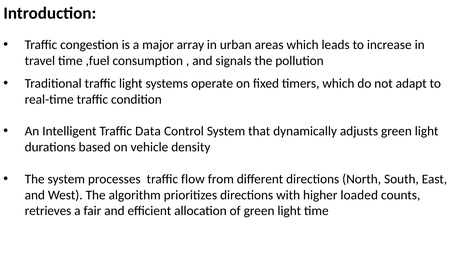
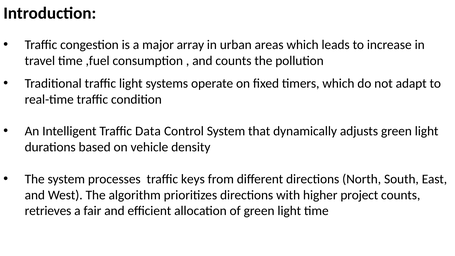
and signals: signals -> counts (233, 61)
flow: flow -> keys (193, 179)
loaded: loaded -> project (359, 195)
